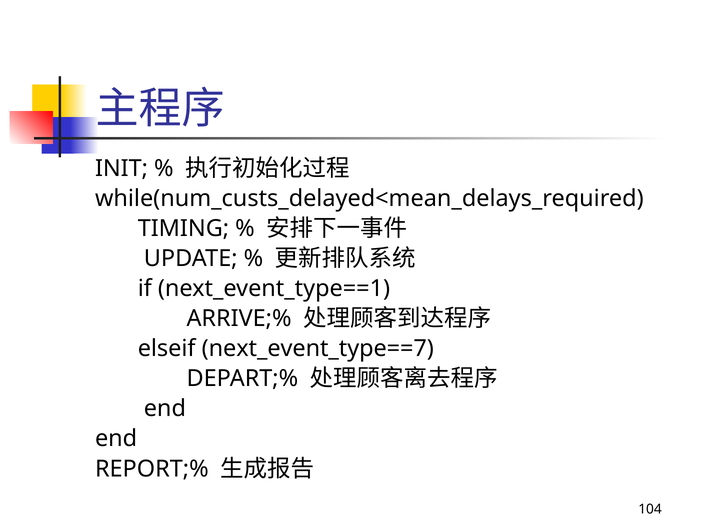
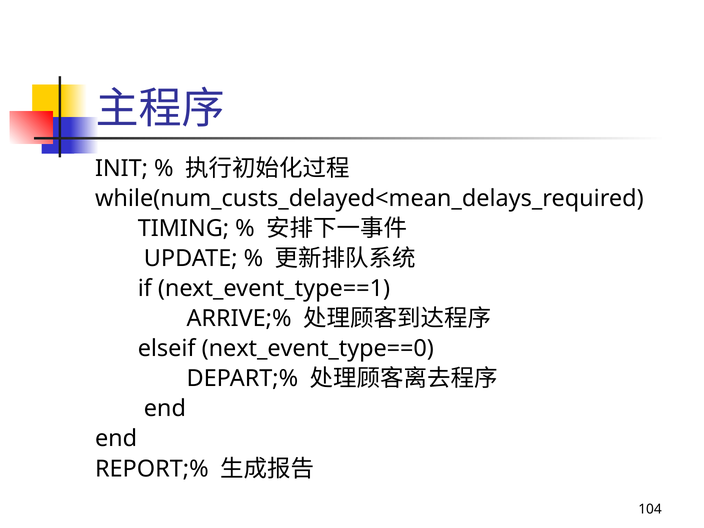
next_event_type==7: next_event_type==7 -> next_event_type==0 (318, 349)
